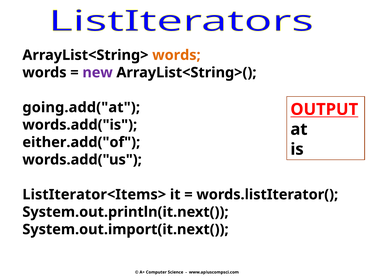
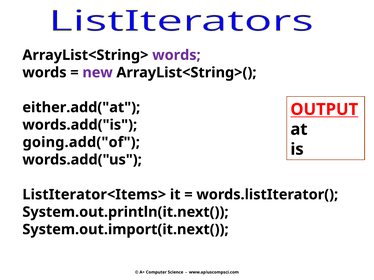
words colour: orange -> purple (176, 55)
going.add("at: going.add("at -> either.add("at (81, 108)
either.add("of: either.add("of -> going.add("of (81, 143)
